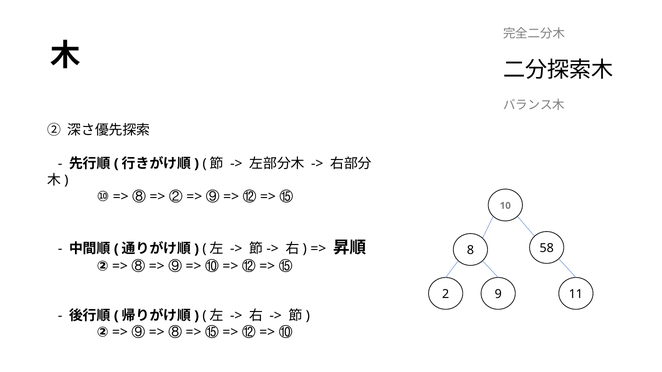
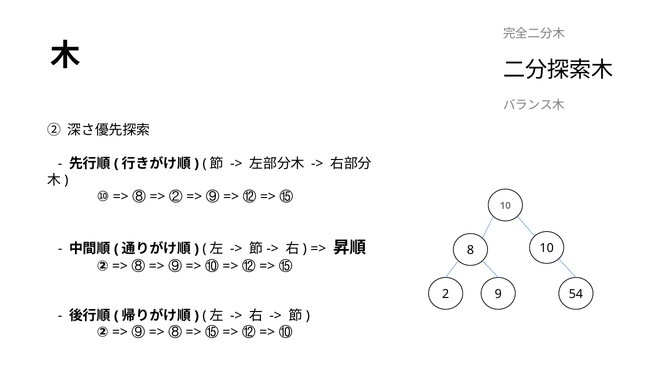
8 58: 58 -> 10 (547, 249)
11: 11 -> 54 (576, 295)
